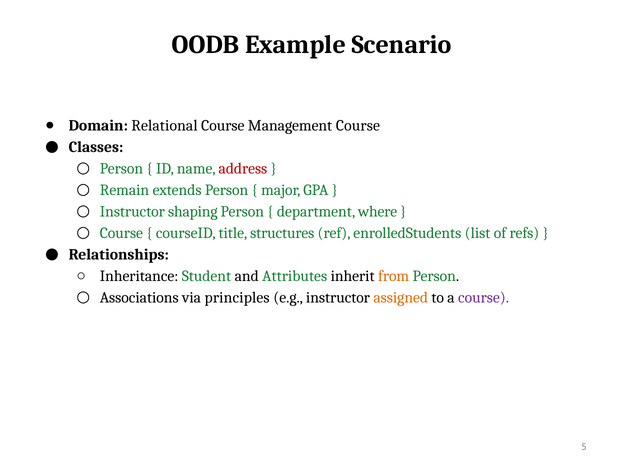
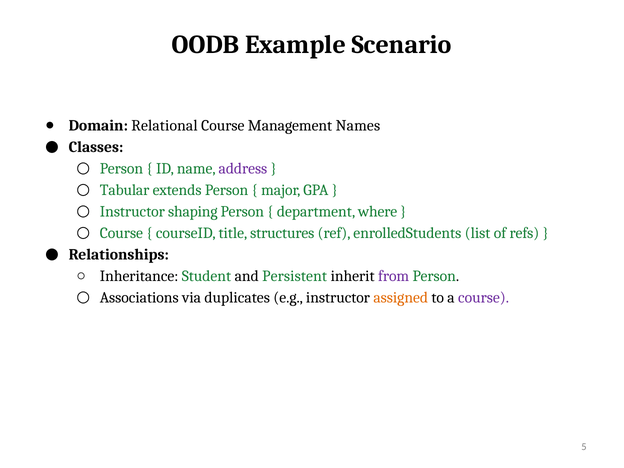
Management Course: Course -> Names (358, 126)
address colour: red -> purple (243, 169)
Remain: Remain -> Tabular (125, 190)
Attributes: Attributes -> Persistent (295, 276)
from colour: orange -> purple (394, 276)
principles: principles -> duplicates (237, 298)
